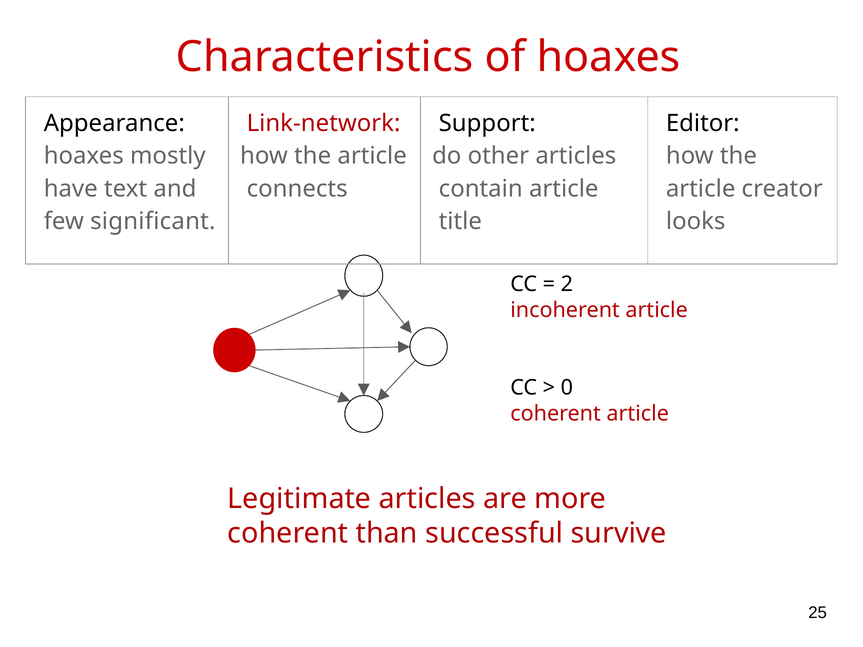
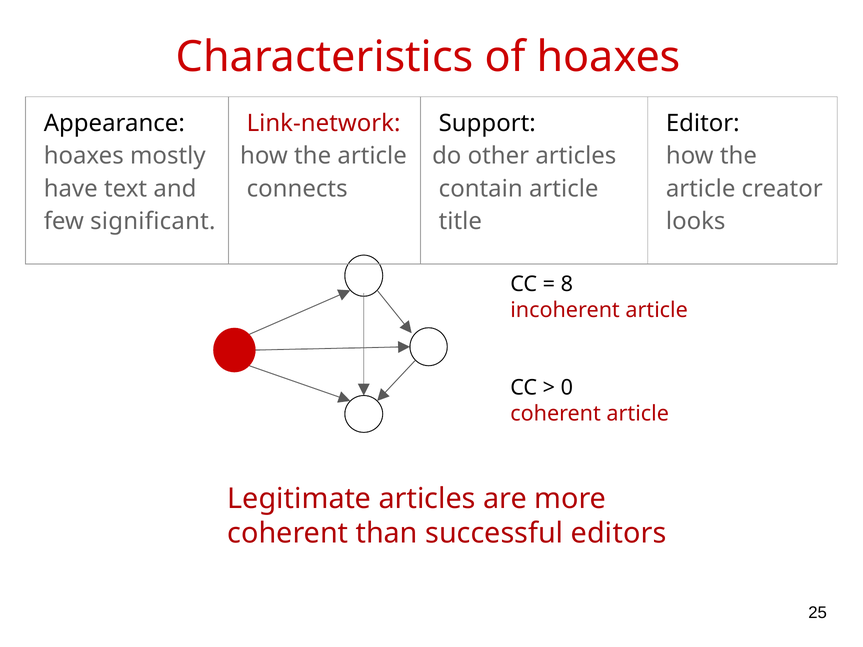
2: 2 -> 8 (567, 284)
survive: survive -> editors (619, 533)
